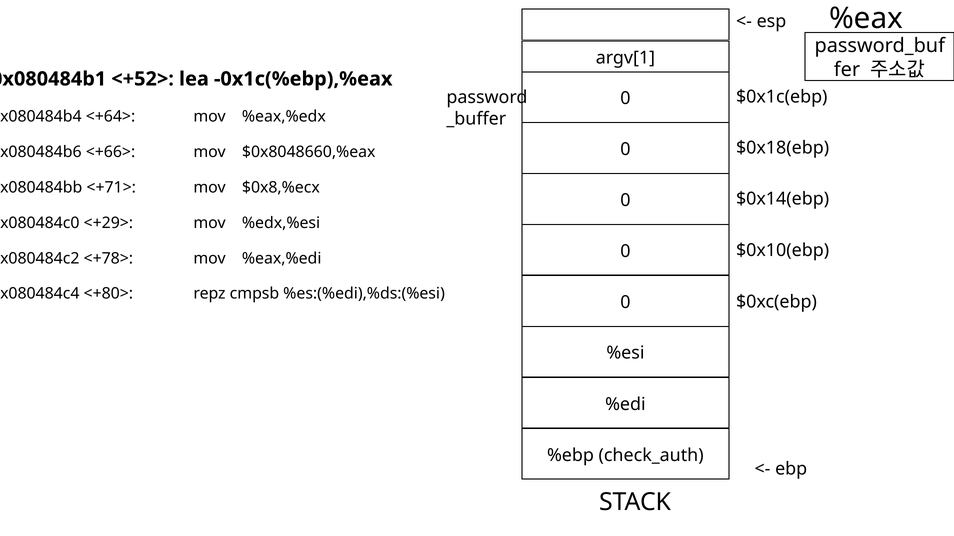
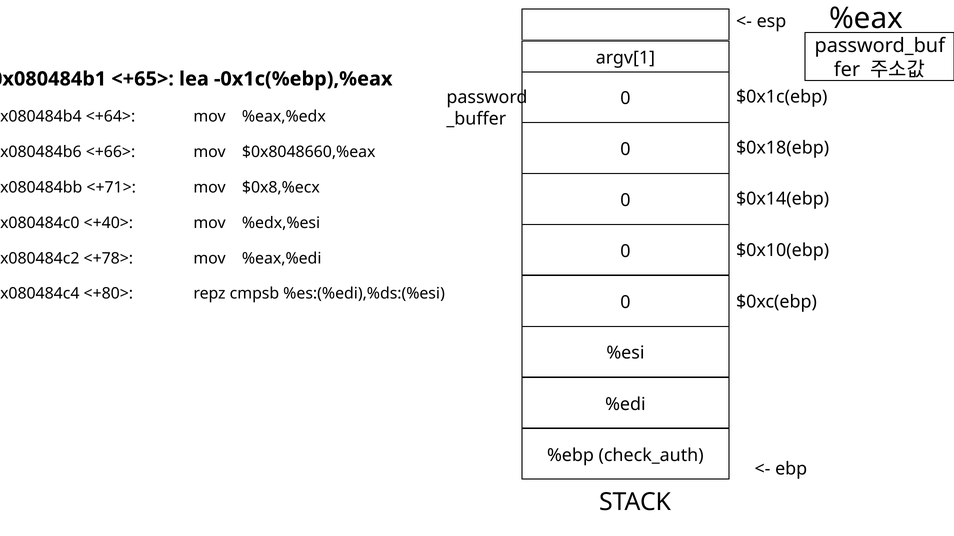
<+52>: <+52> -> <+65> (143, 79)
<+29>: <+29> -> <+40> (108, 223)
